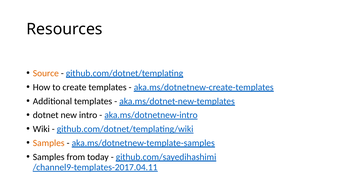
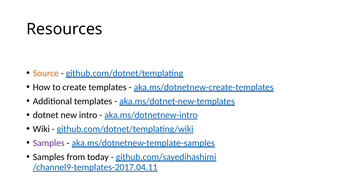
Samples colour: orange -> purple (49, 143)
